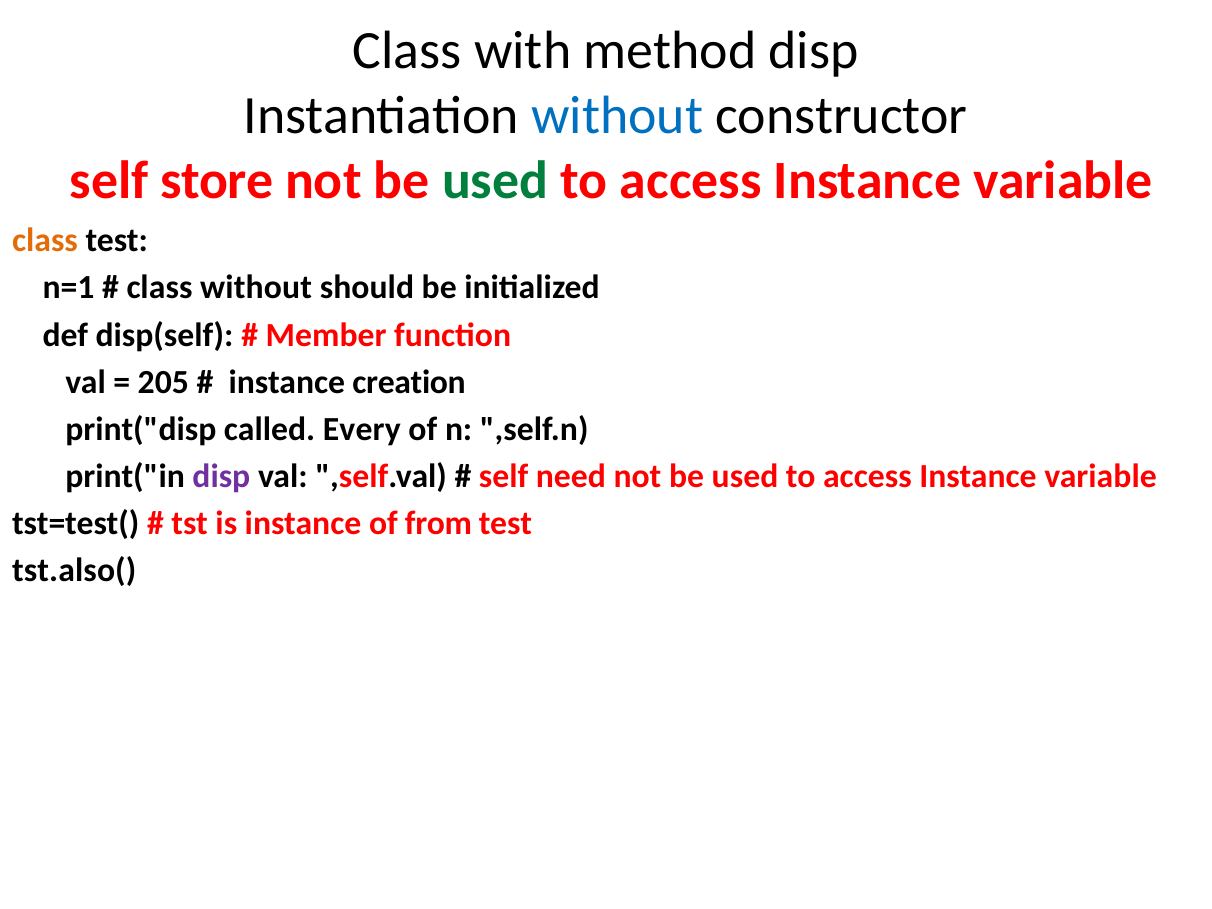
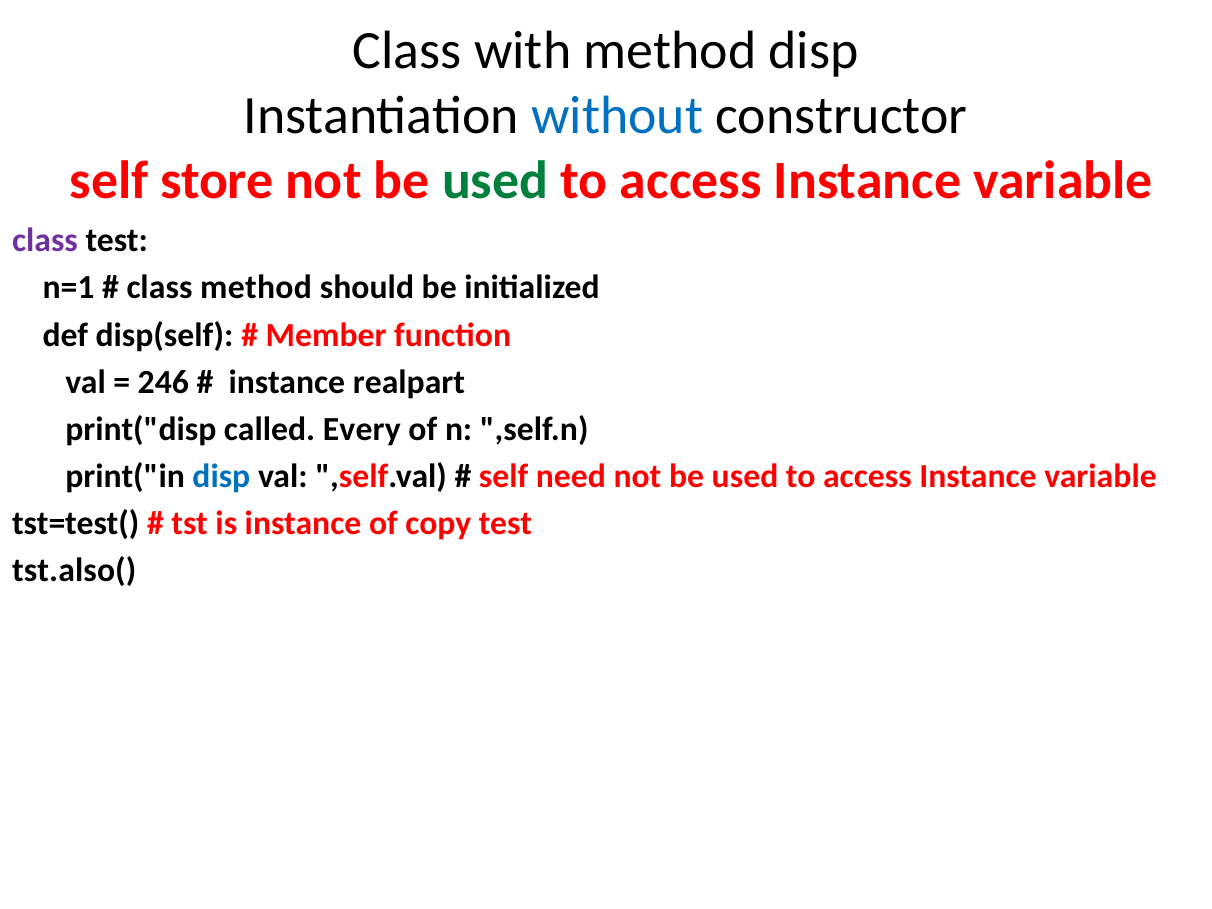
class colour: orange -> purple (45, 241)
class without: without -> method (256, 288)
205: 205 -> 246 (163, 382)
creation: creation -> realpart (409, 382)
disp colour: purple -> blue (221, 476)
from: from -> copy (438, 524)
